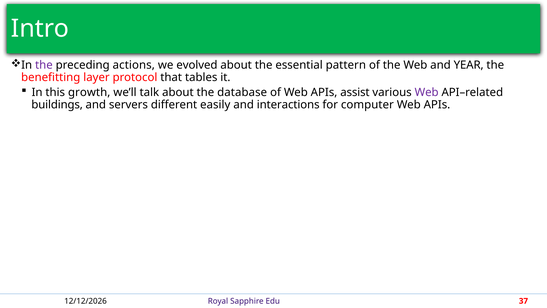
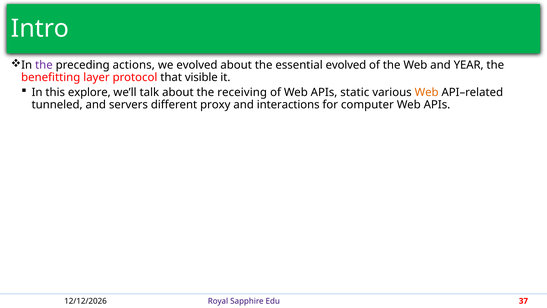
essential pattern: pattern -> evolved (346, 65)
tables: tables -> visible (201, 77)
growth: growth -> explore (89, 92)
database: database -> receiving (242, 92)
assist: assist -> static (355, 92)
Web colour: purple -> orange (427, 92)
buildings: buildings -> tunneled (57, 105)
easily: easily -> proxy (215, 105)
